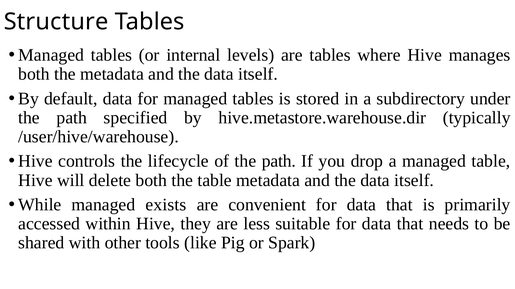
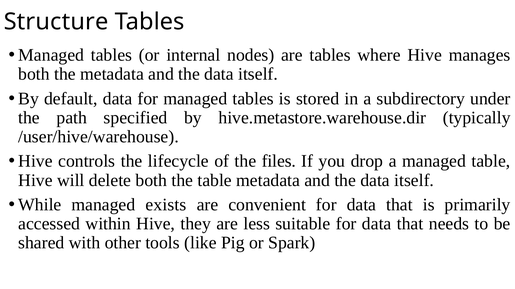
levels: levels -> nodes (251, 55)
of the path: path -> files (279, 161)
